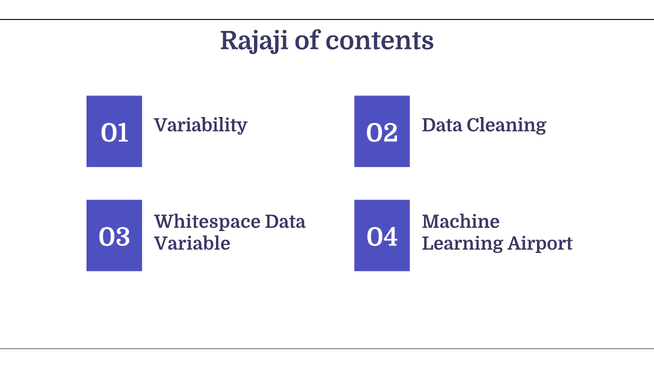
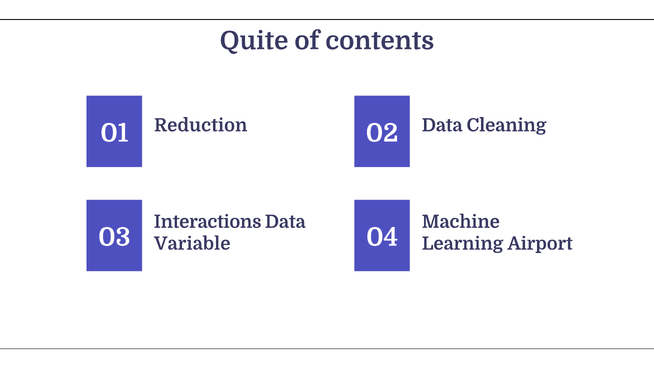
Rajaji: Rajaji -> Quite (254, 41)
Variability: Variability -> Reduction (201, 125)
Whitespace: Whitespace -> Interactions (208, 222)
